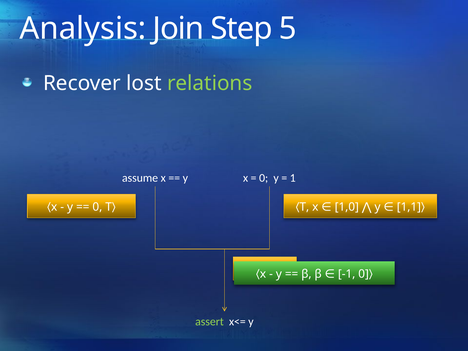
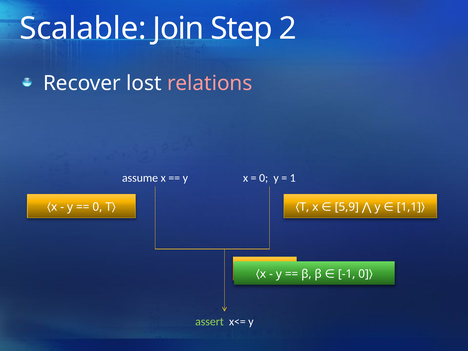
Analysis: Analysis -> Scalable (83, 28)
5: 5 -> 2 (288, 28)
relations colour: light green -> pink (210, 83)
1,0: 1,0 -> 5,9 (347, 207)
